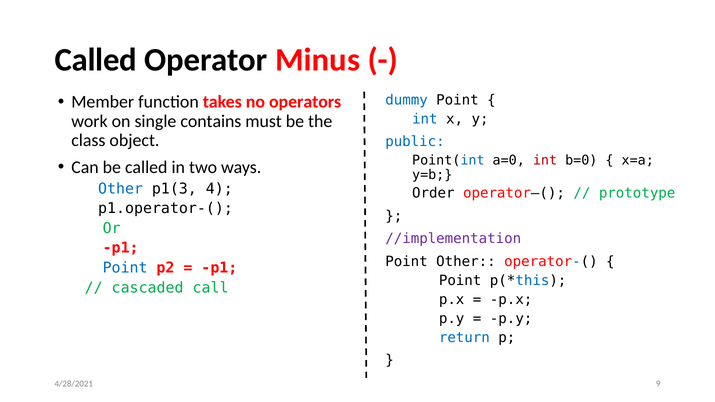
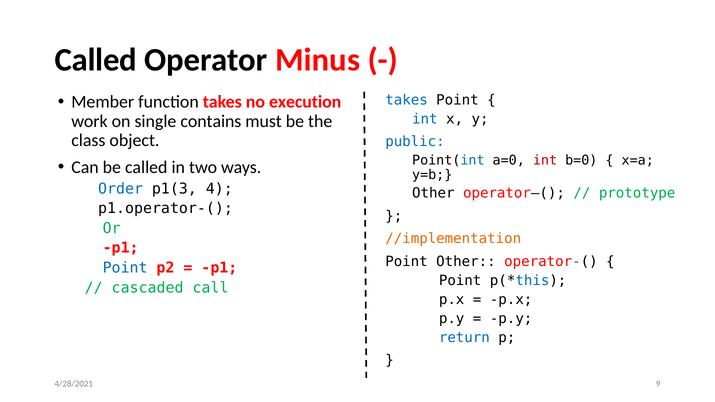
operators: operators -> execution (305, 102)
dummy: dummy -> takes (407, 100)
Other: Other -> Order (121, 189)
Order: Order -> Other (433, 193)
//implementation colour: purple -> orange (453, 239)
